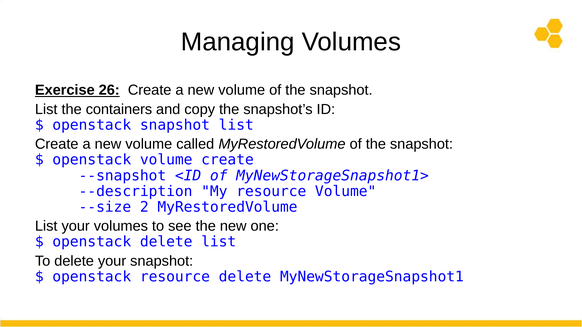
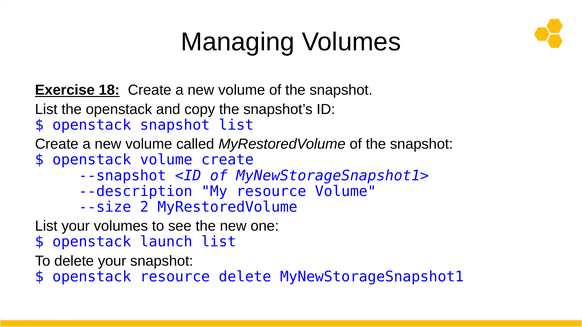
26: 26 -> 18 (109, 90)
the containers: containers -> openstack (119, 109)
openstack delete: delete -> launch (166, 242)
